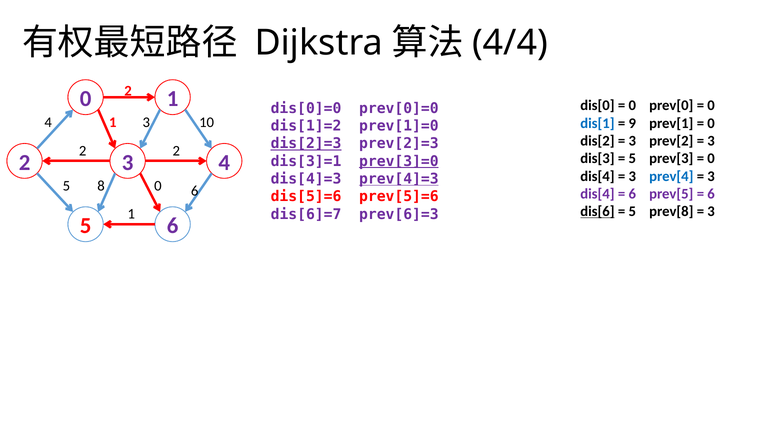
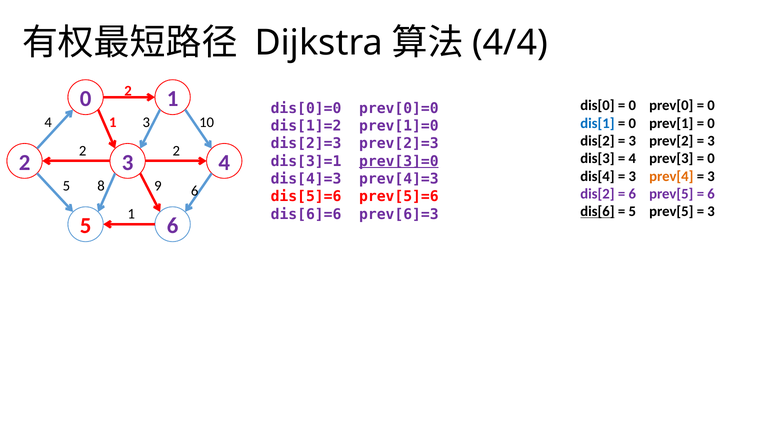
9: 9 -> 0 (632, 123)
dis[2]=3 underline: present -> none (306, 144)
5: 5 -> 4 (632, 159)
prev[4 colour: blue -> orange (671, 176)
prev[4]=3 underline: present -> none (399, 179)
8 0: 0 -> 9 (158, 186)
dis[4: dis[4 -> dis[2 (597, 194)
5 prev[8: prev[8 -> prev[5 (671, 211)
dis[6]=7: dis[6]=7 -> dis[6]=6 (306, 214)
